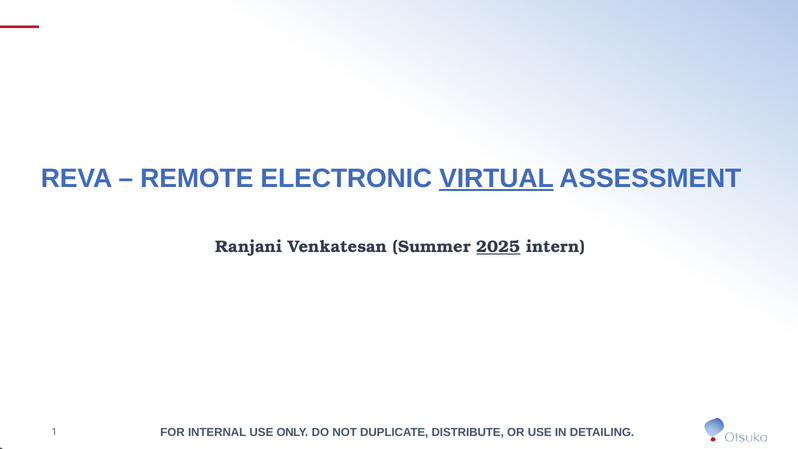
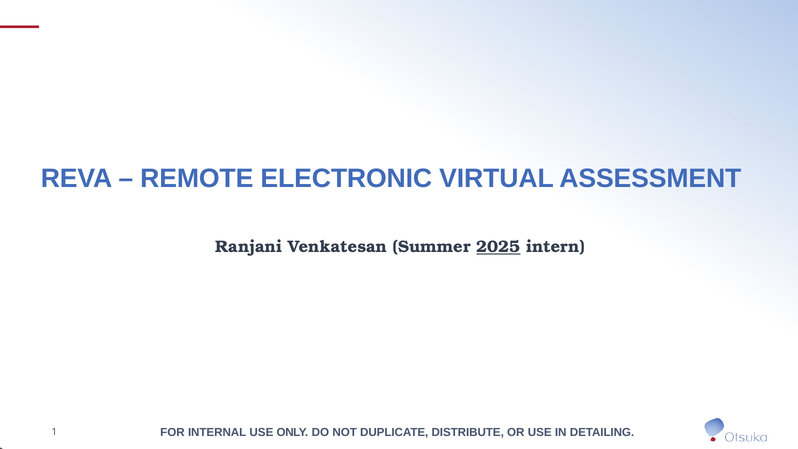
VIRTUAL underline: present -> none (496, 178)
